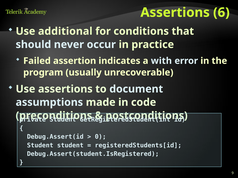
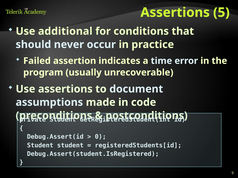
6: 6 -> 5 (221, 12)
with: with -> time (161, 61)
